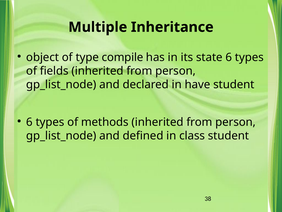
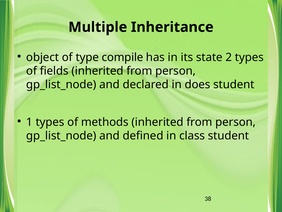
state 6: 6 -> 2 (229, 57)
have: have -> does (197, 84)
6: 6 -> 1 (29, 122)
